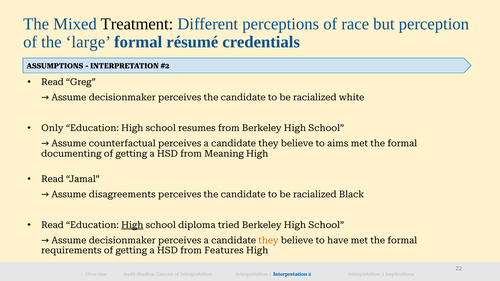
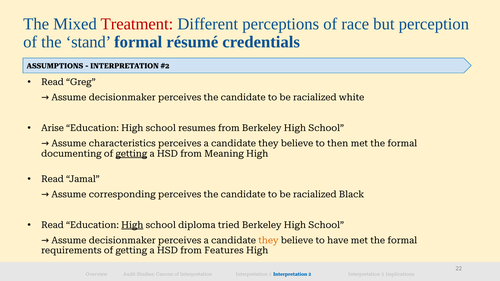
Treatment colour: black -> red (137, 24)
large: large -> stand (88, 42)
Only: Only -> Arise (53, 128)
counterfactual: counterfactual -> characteristics (122, 144)
aims: aims -> then (338, 144)
getting underline: none -> present (131, 154)
disagreements: disagreements -> corresponding (122, 195)
